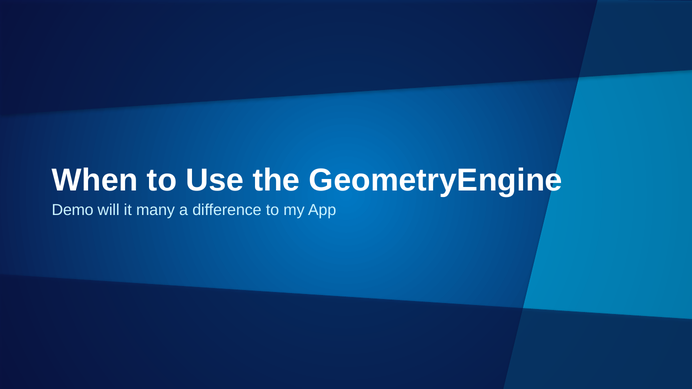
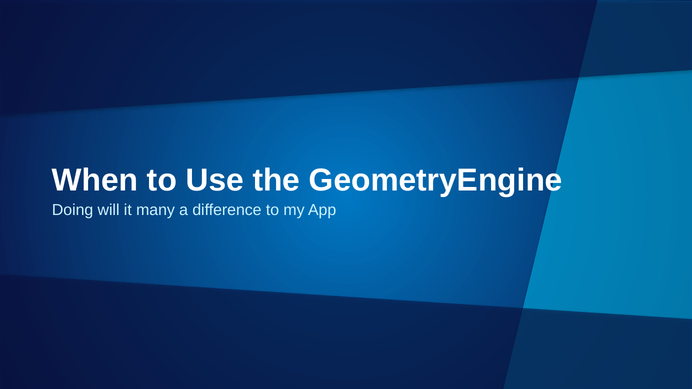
Demo: Demo -> Doing (73, 210)
